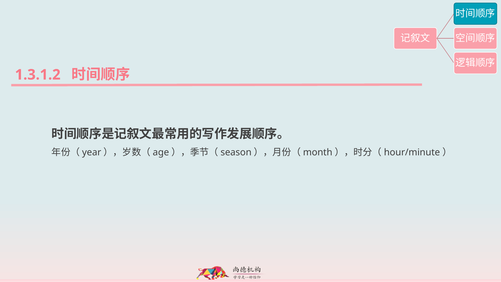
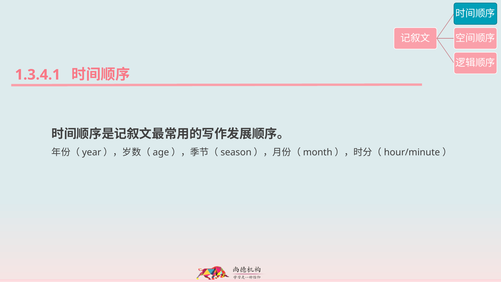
1.3.1.2: 1.3.1.2 -> 1.3.4.1 (38, 75)
